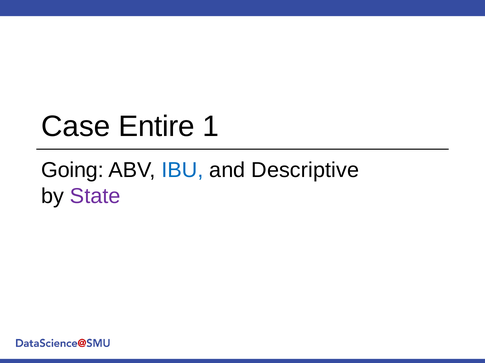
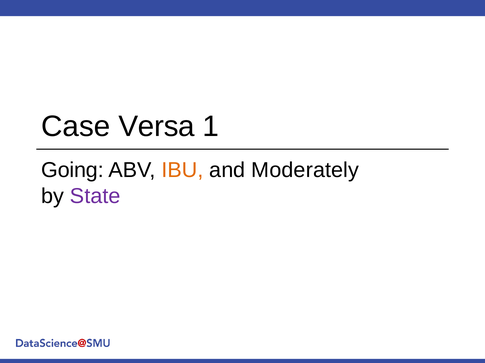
Entire: Entire -> Versa (157, 127)
IBU colour: blue -> orange (182, 170)
Descriptive: Descriptive -> Moderately (305, 170)
